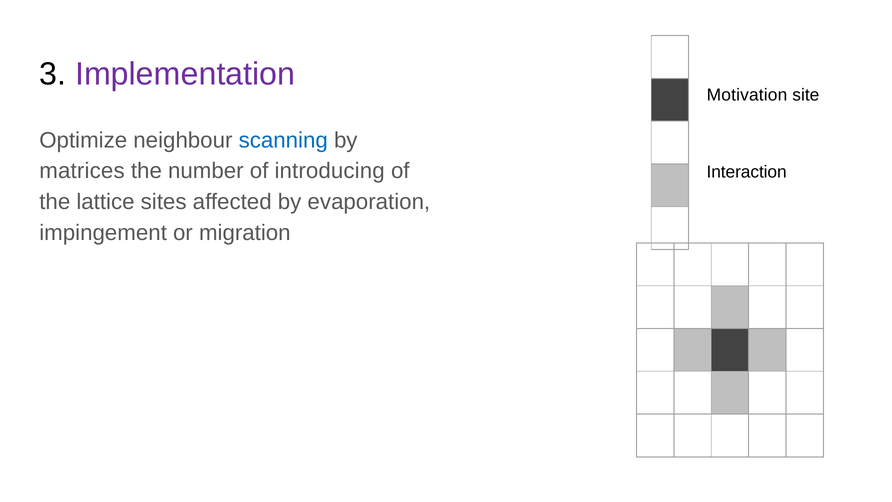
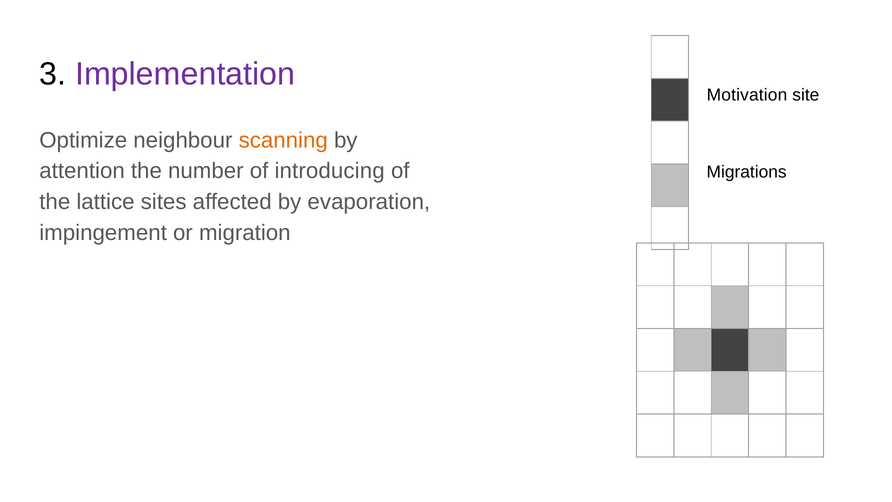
scanning colour: blue -> orange (283, 140)
matrices: matrices -> attention (82, 171)
Interaction: Interaction -> Migrations (747, 172)
